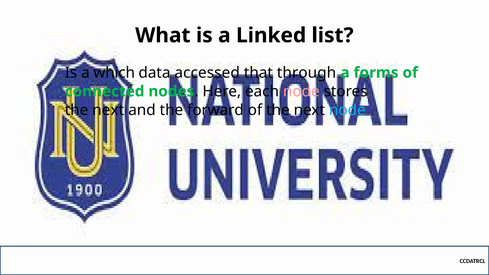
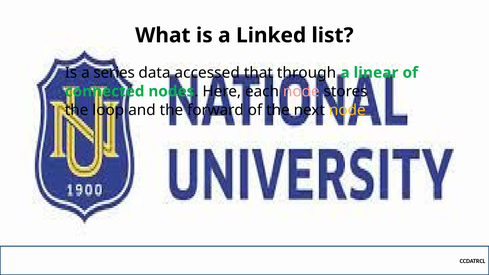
which: which -> series (114, 73)
forms: forms -> linear (376, 73)
next: next -> loop (108, 110)
node colour: light blue -> yellow (347, 110)
